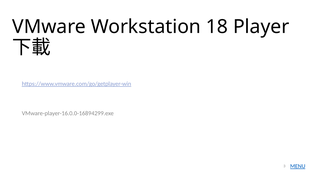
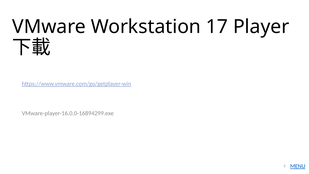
18: 18 -> 17 (217, 27)
